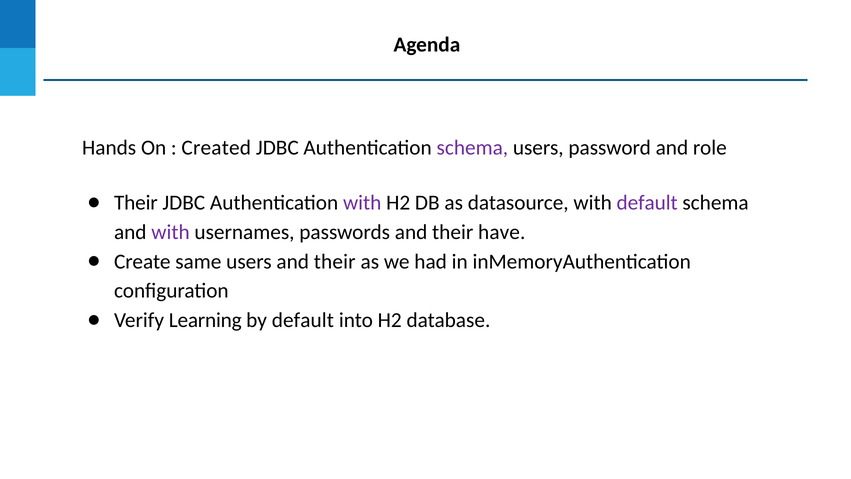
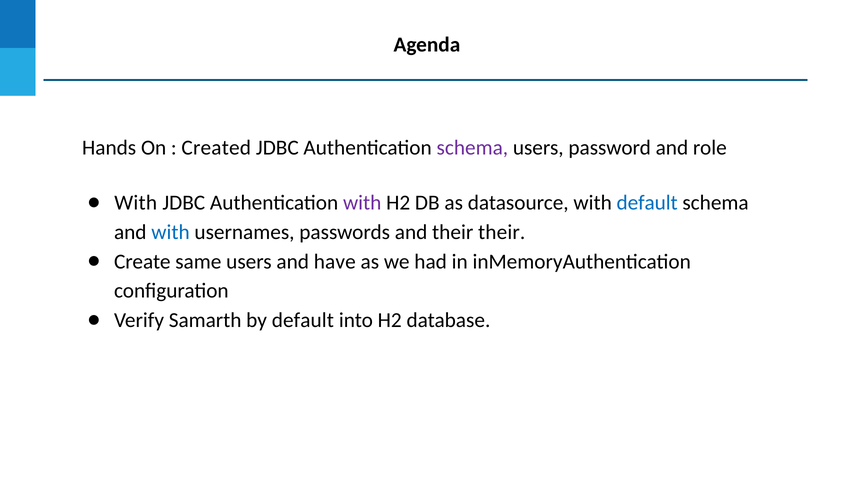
Their: Their -> With (136, 203)
default colour: purple -> blue (647, 203)
with colour: purple -> blue (171, 232)
their have: have -> their (502, 232)
users and their: their -> have (335, 261)
Learning: Learning -> Samarth (205, 320)
